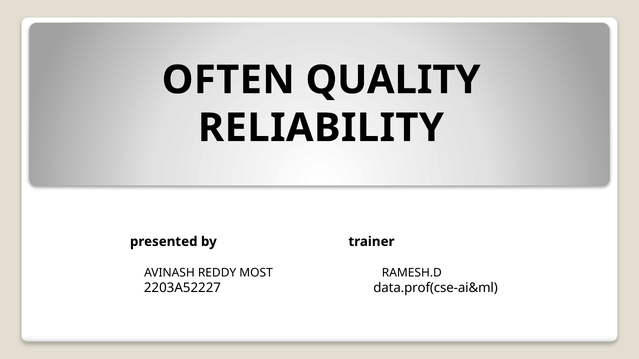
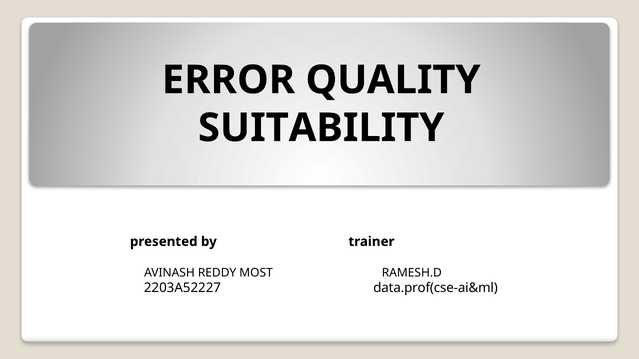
OFTEN: OFTEN -> ERROR (228, 80)
RELIABILITY: RELIABILITY -> SUITABILITY (321, 128)
